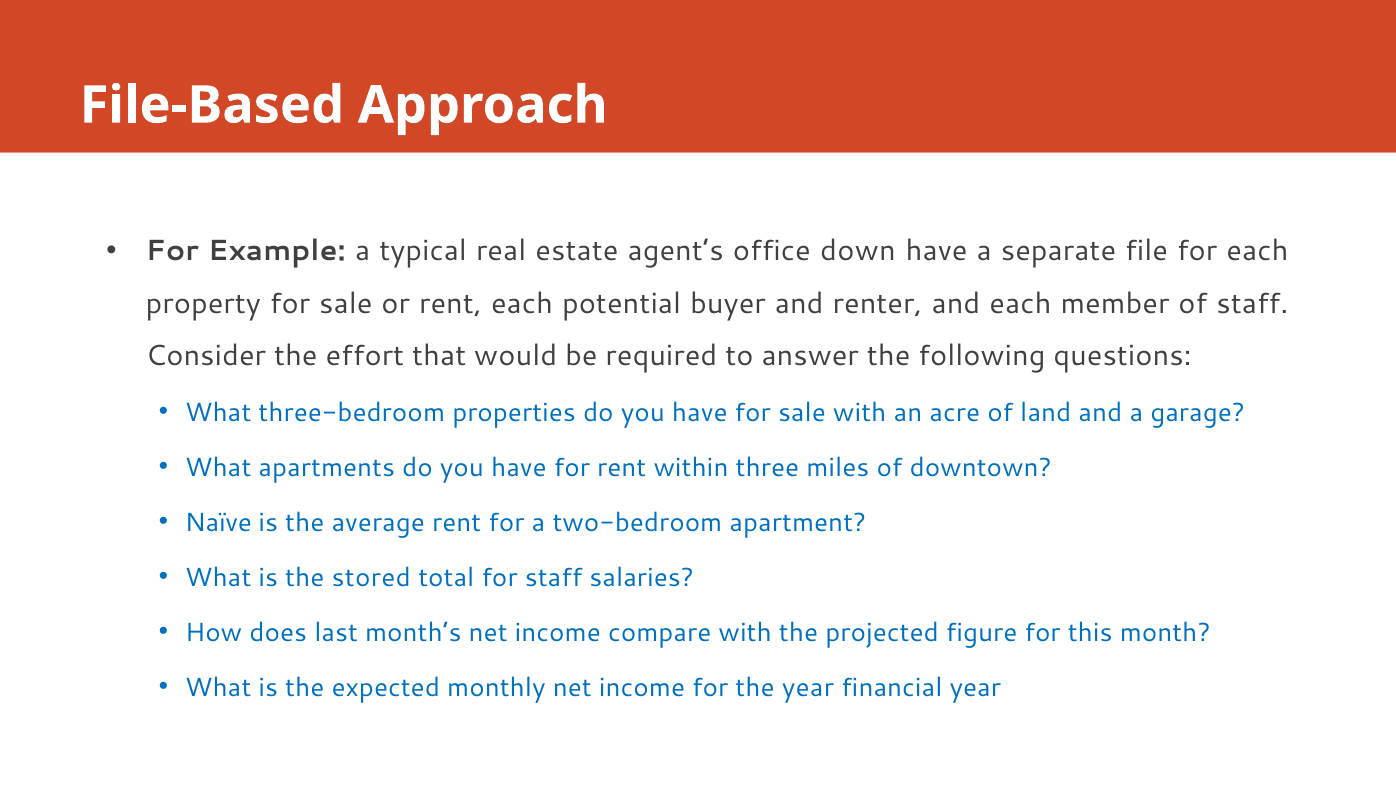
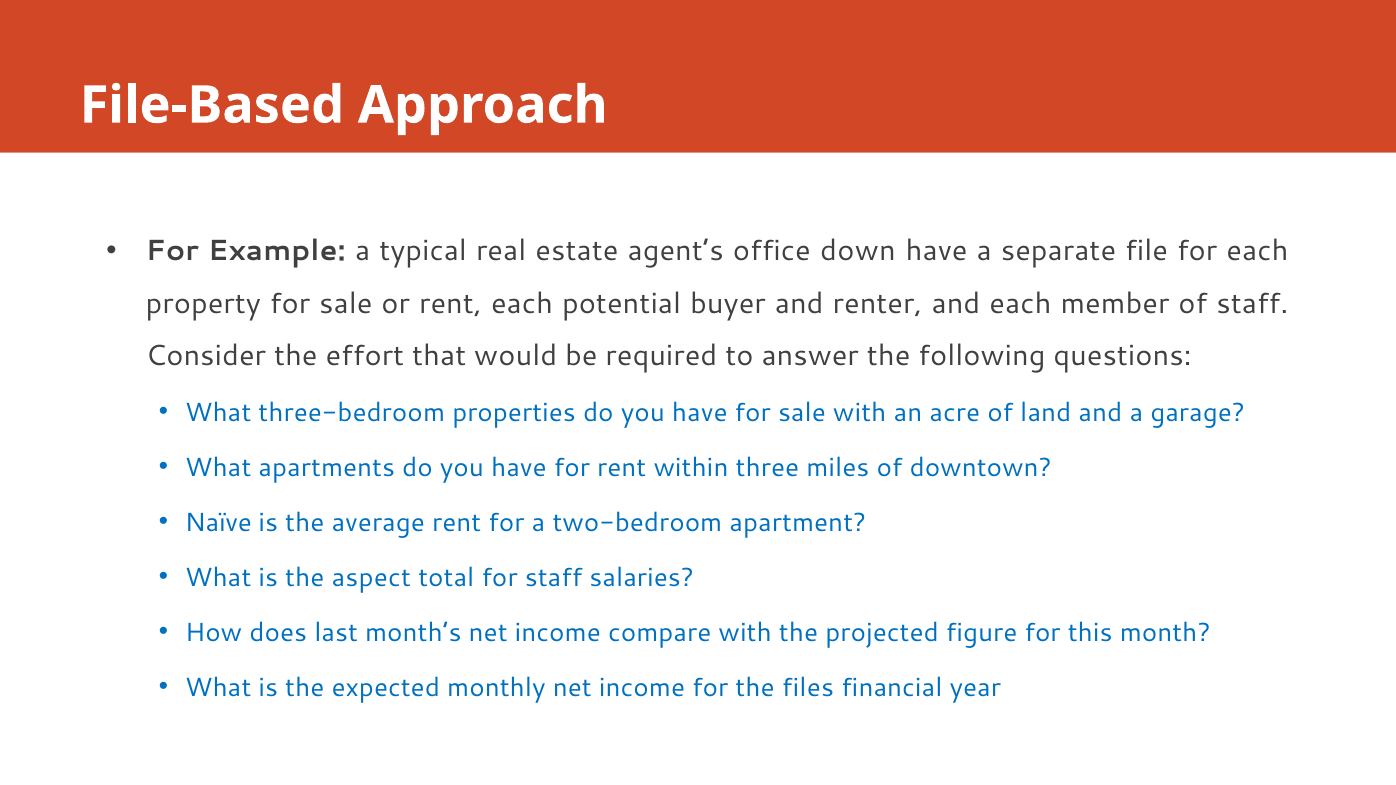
stored: stored -> aspect (371, 578)
the year: year -> files (808, 688)
